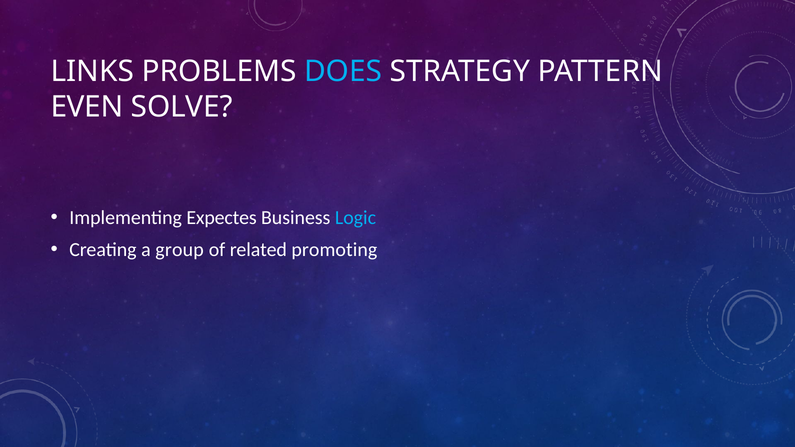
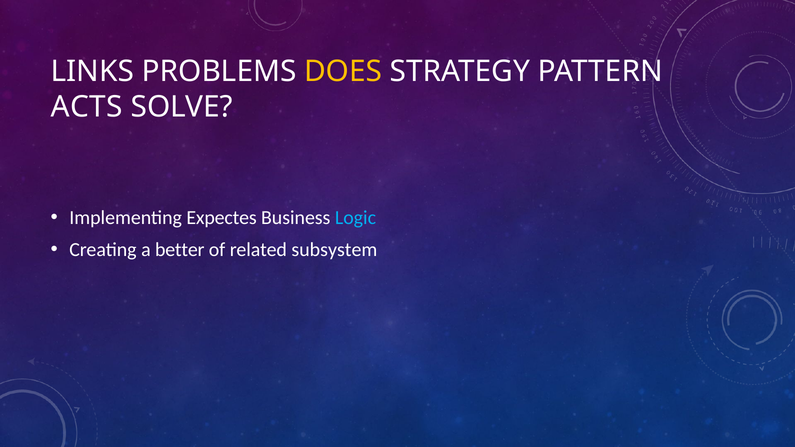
DOES colour: light blue -> yellow (343, 71)
EVEN: EVEN -> ACTS (87, 107)
group: group -> better (180, 250)
promoting: promoting -> subsystem (334, 250)
